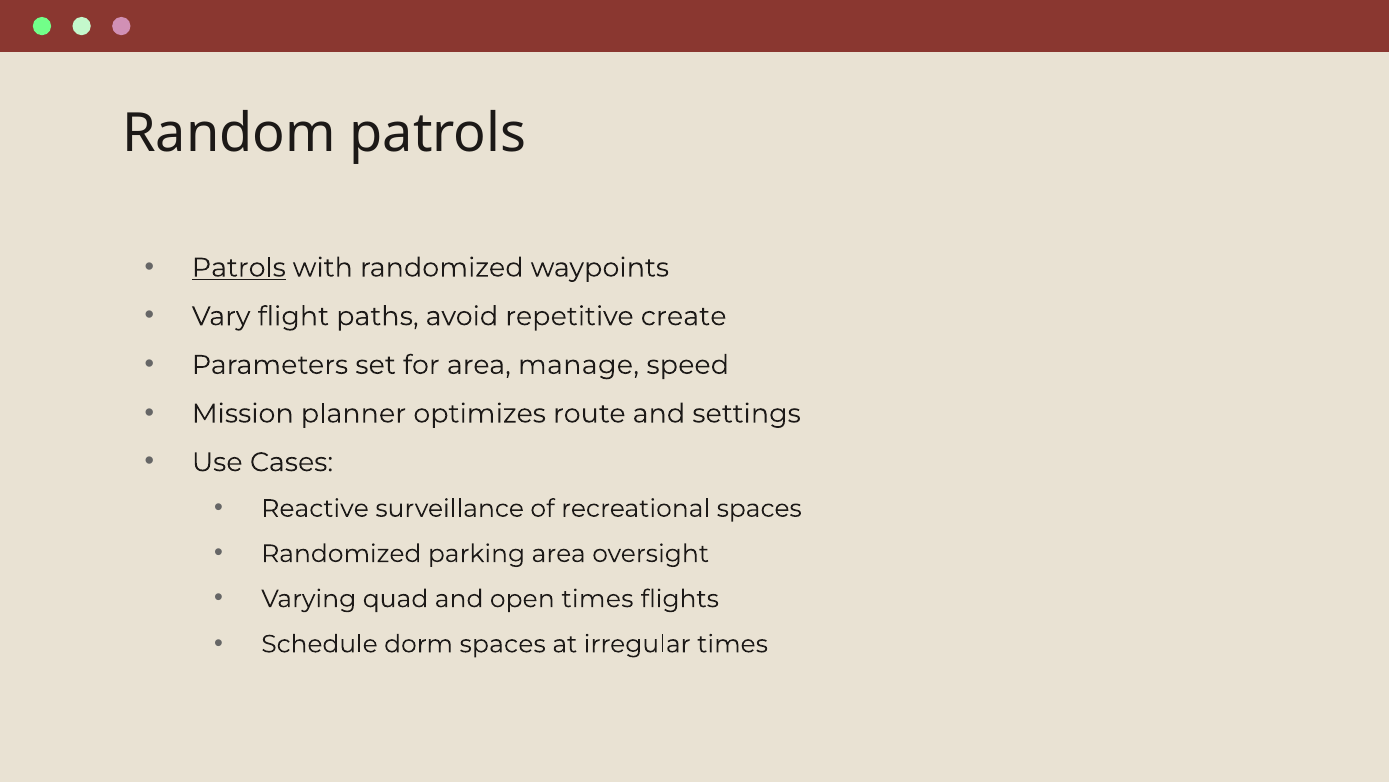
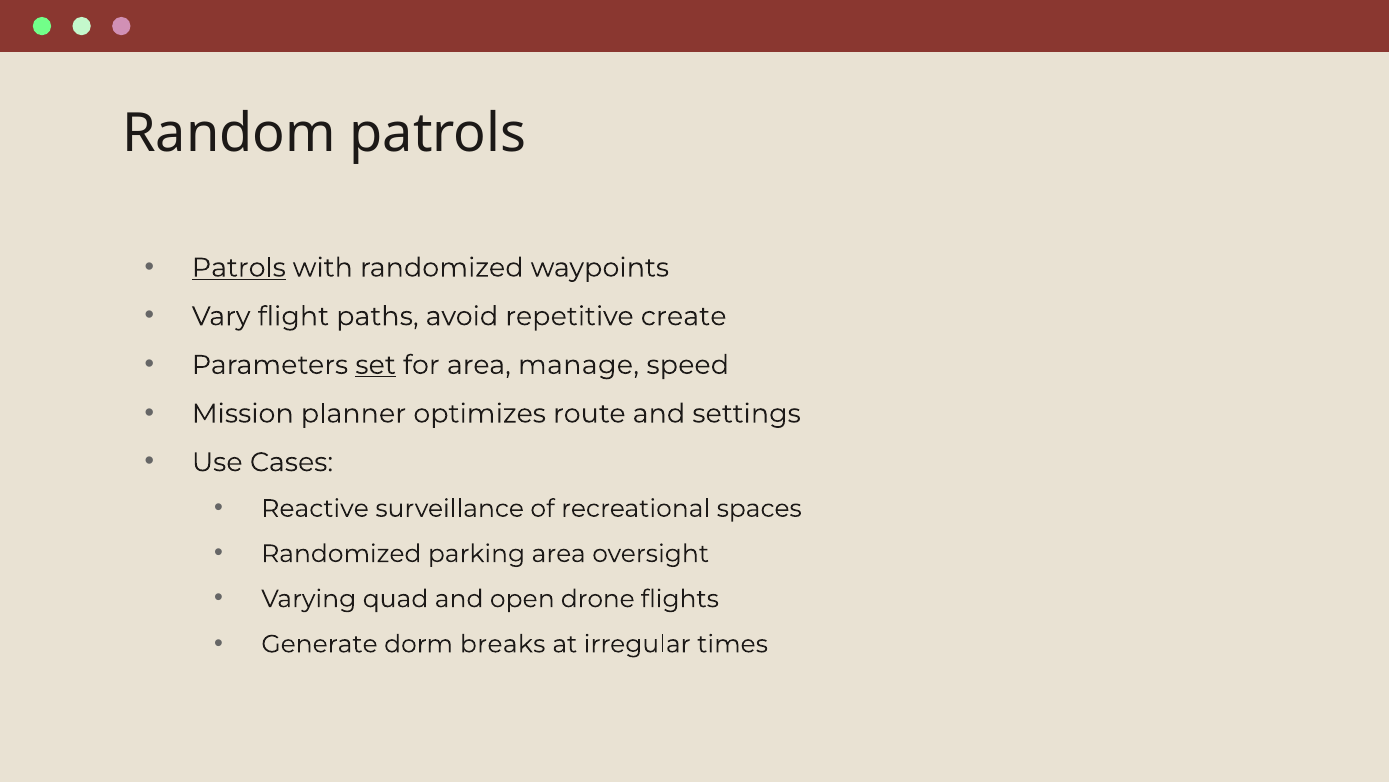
set underline: none -> present (376, 365)
open times: times -> drone (598, 598)
Schedule: Schedule -> Generate (319, 644)
dorm spaces: spaces -> breaks (503, 644)
